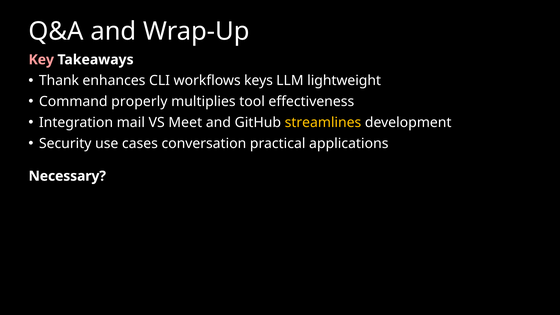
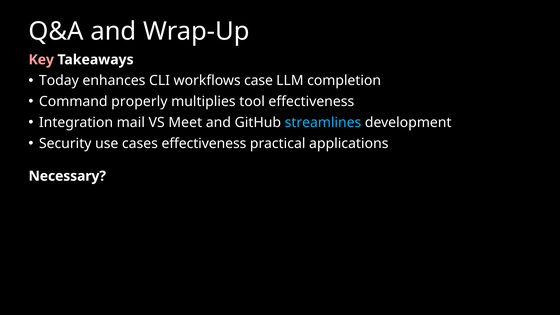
Thank: Thank -> Today (59, 81)
keys: keys -> case (259, 81)
lightweight: lightweight -> completion (344, 81)
streamlines colour: yellow -> light blue (323, 123)
cases conversation: conversation -> effectiveness (204, 143)
